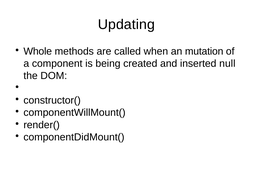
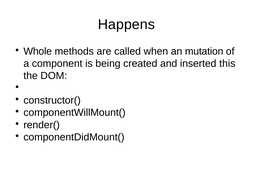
Updating: Updating -> Happens (126, 24)
null: null -> this (227, 63)
